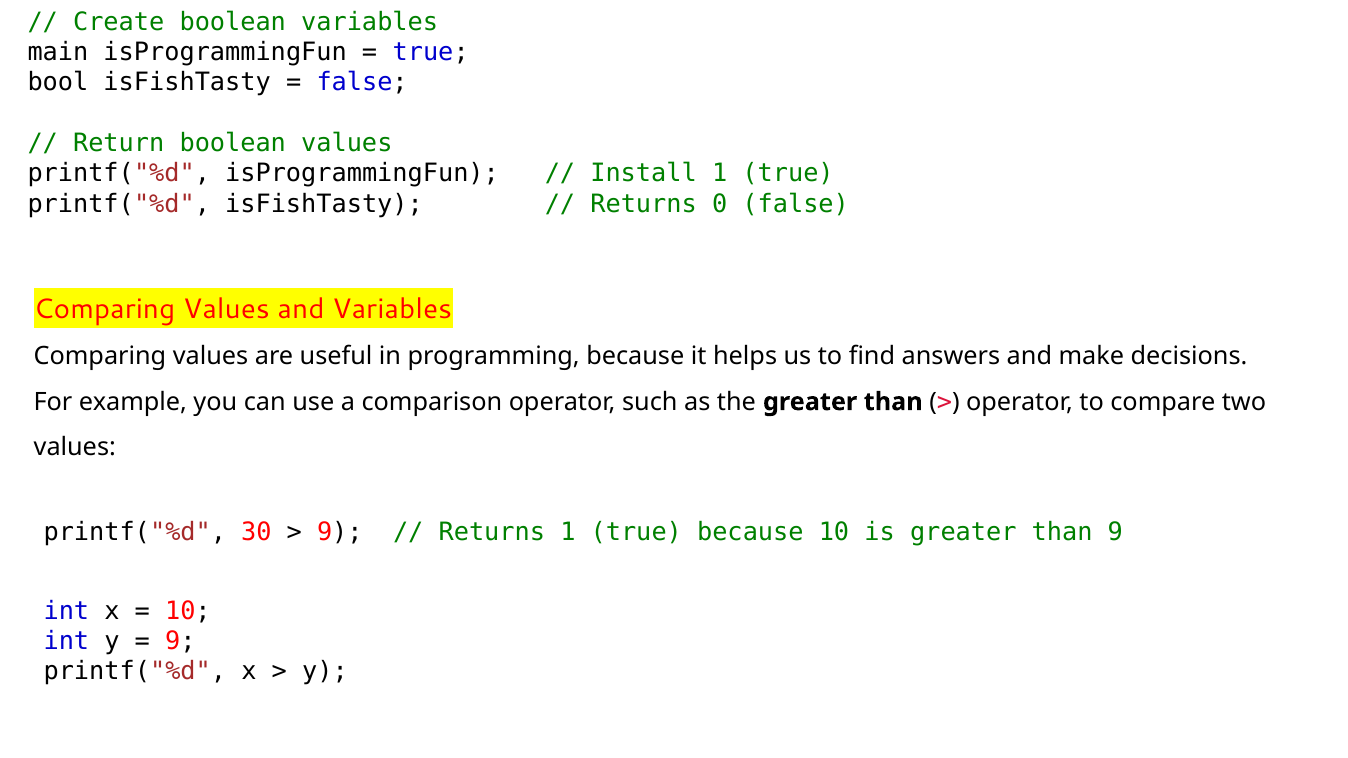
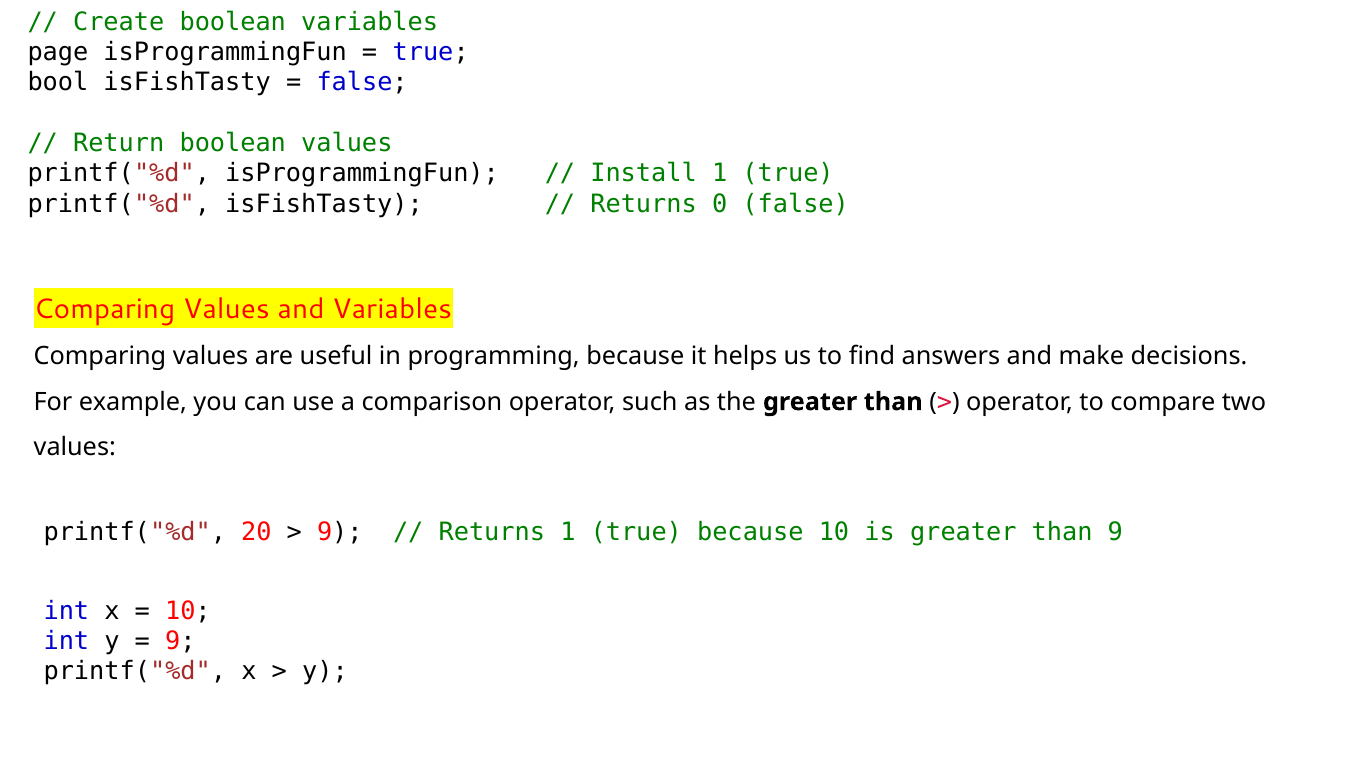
main: main -> page (58, 52)
30: 30 -> 20 (256, 532)
